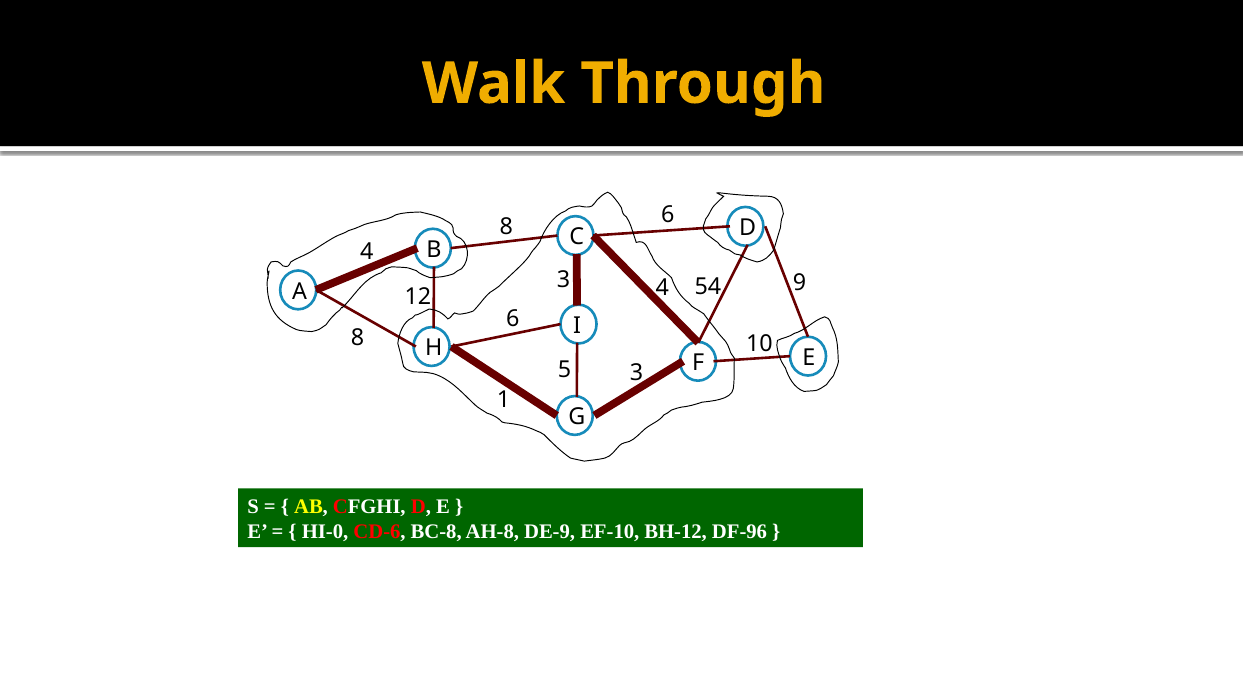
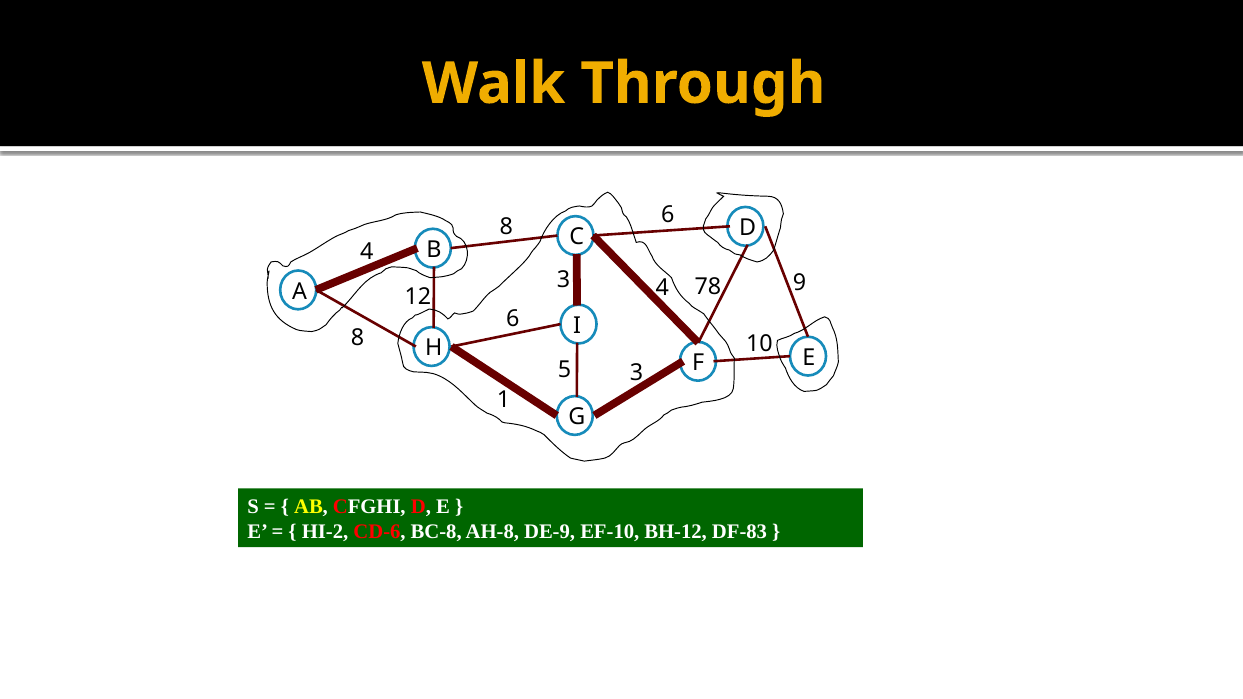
54: 54 -> 78 (708, 287)
HI-0: HI-0 -> HI-2 (325, 532)
DF-96: DF-96 -> DF-83 (740, 532)
